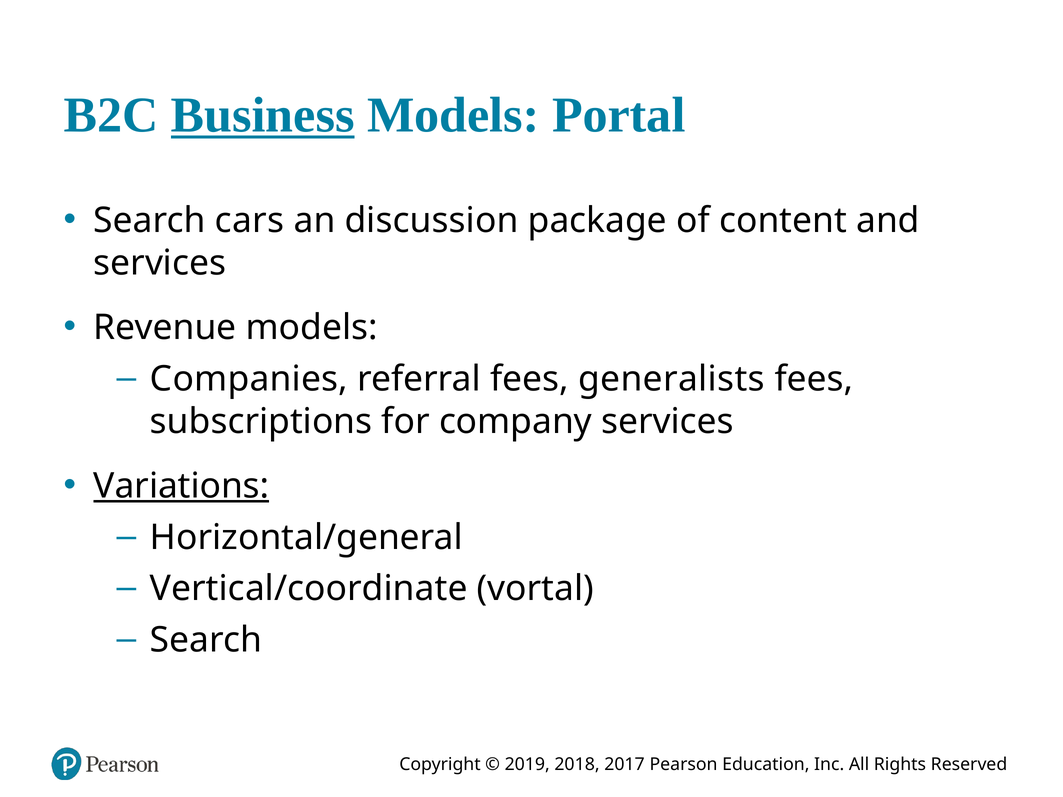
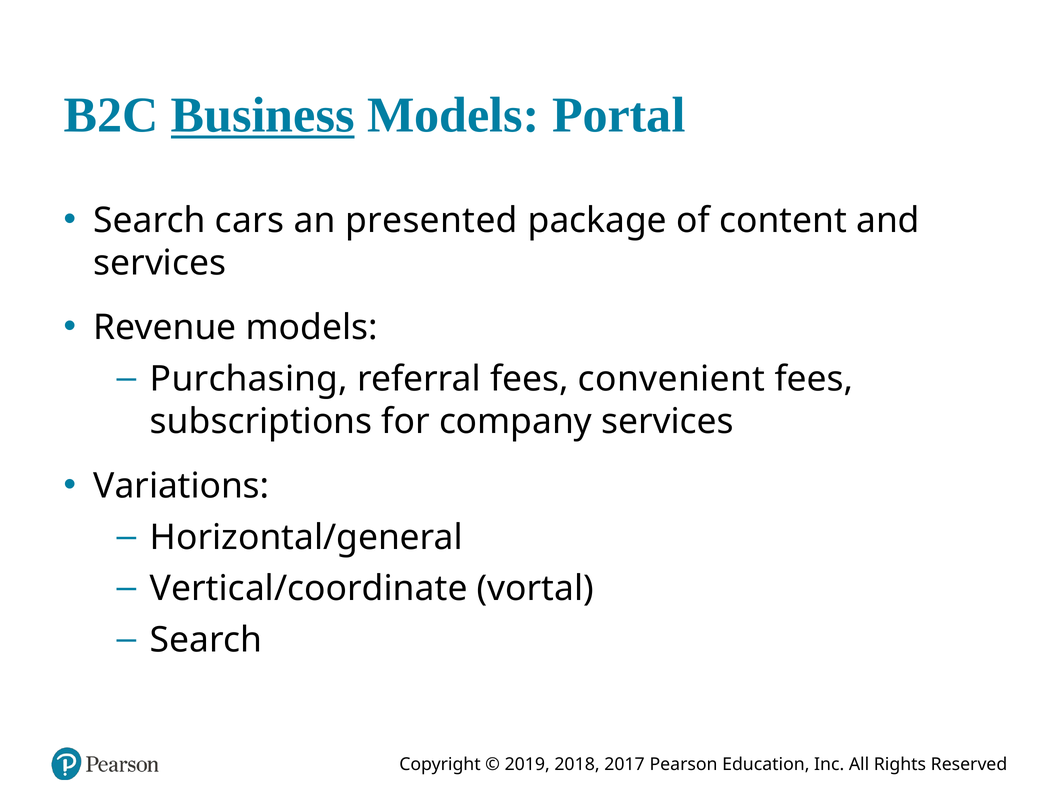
discussion: discussion -> presented (431, 220)
Companies: Companies -> Purchasing (249, 379)
generalists: generalists -> convenient (672, 379)
Variations underline: present -> none (181, 486)
